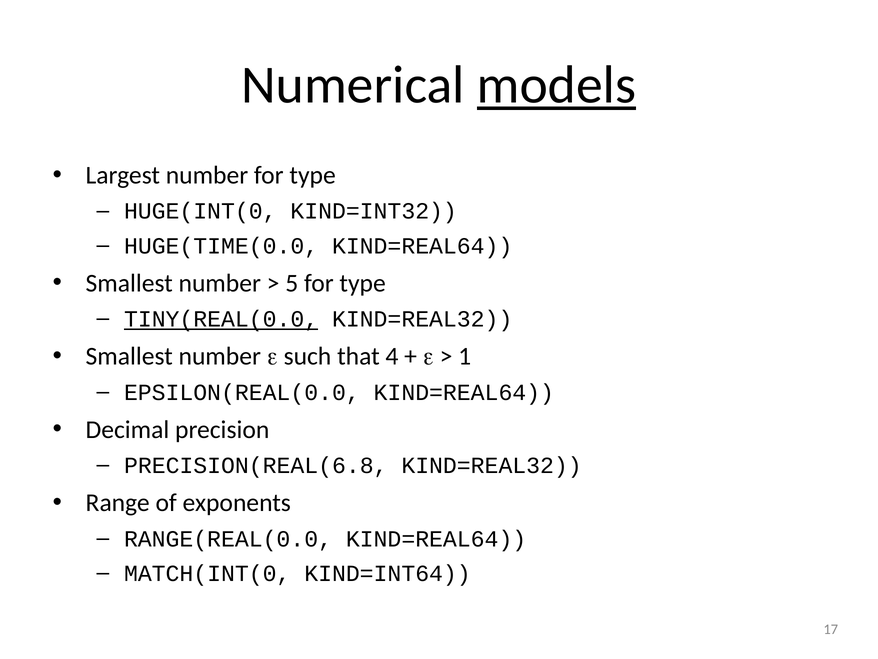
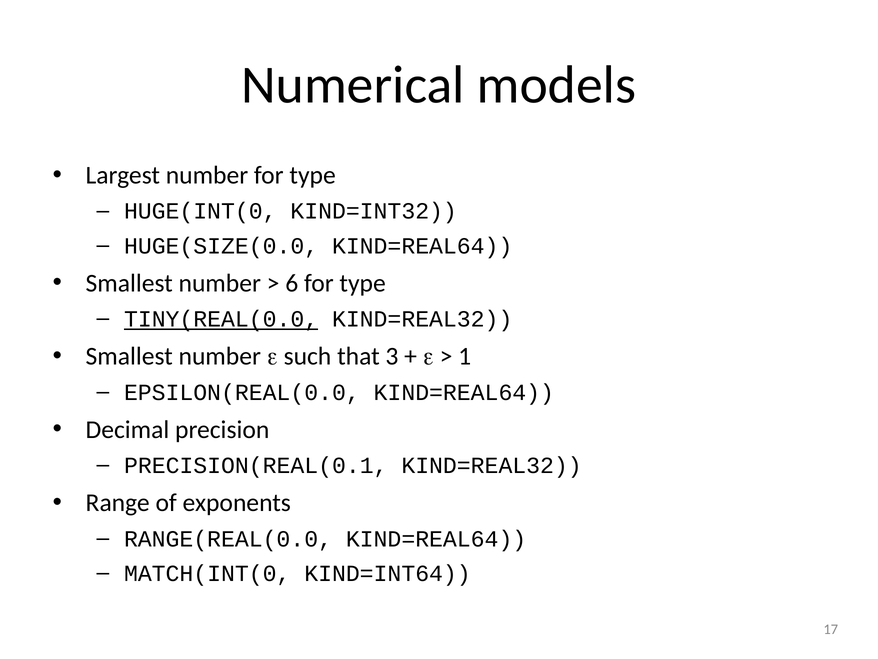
models underline: present -> none (556, 85)
HUGE(TIME(0.0: HUGE(TIME(0.0 -> HUGE(SIZE(0.0 (221, 246)
5: 5 -> 6 (292, 283)
4: 4 -> 3 (392, 356)
PRECISION(REAL(6.8: PRECISION(REAL(6.8 -> PRECISION(REAL(0.1 (256, 465)
